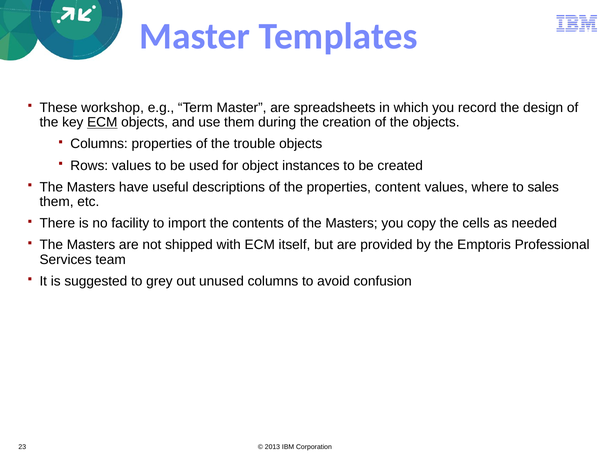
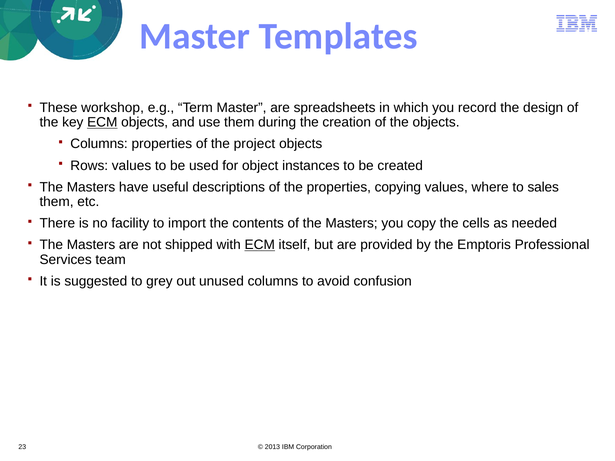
trouble: trouble -> project (254, 144)
content: content -> copying (398, 187)
ECM underline: none -> present (260, 245)
